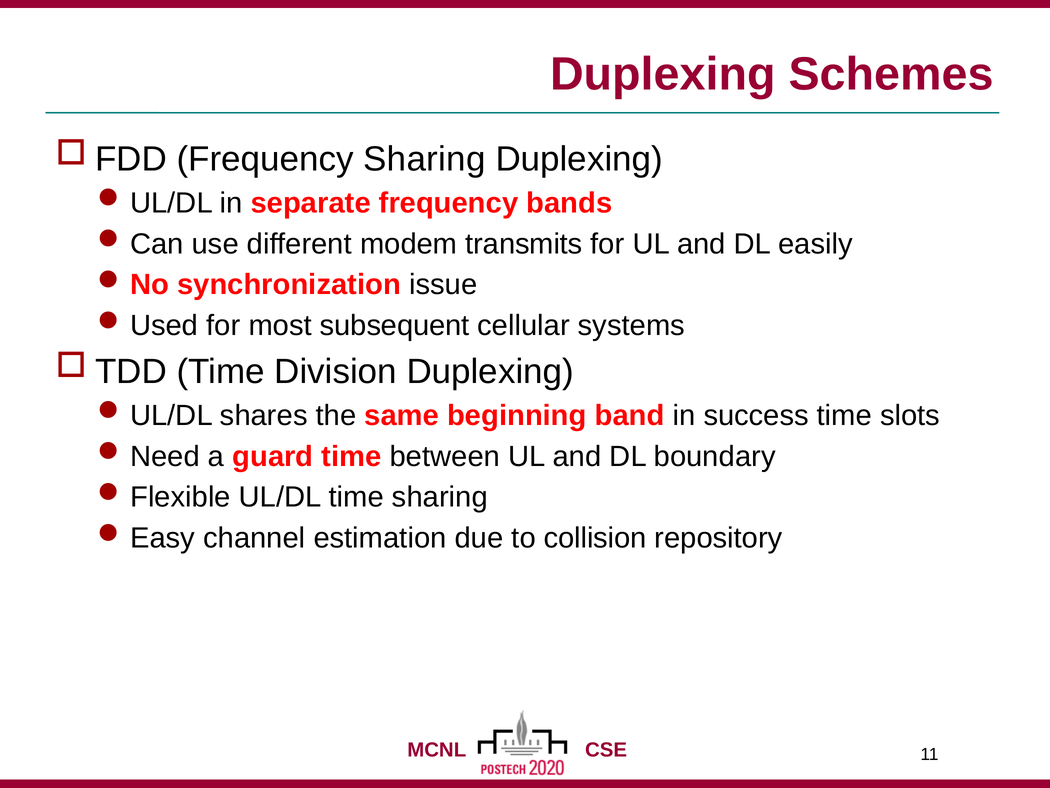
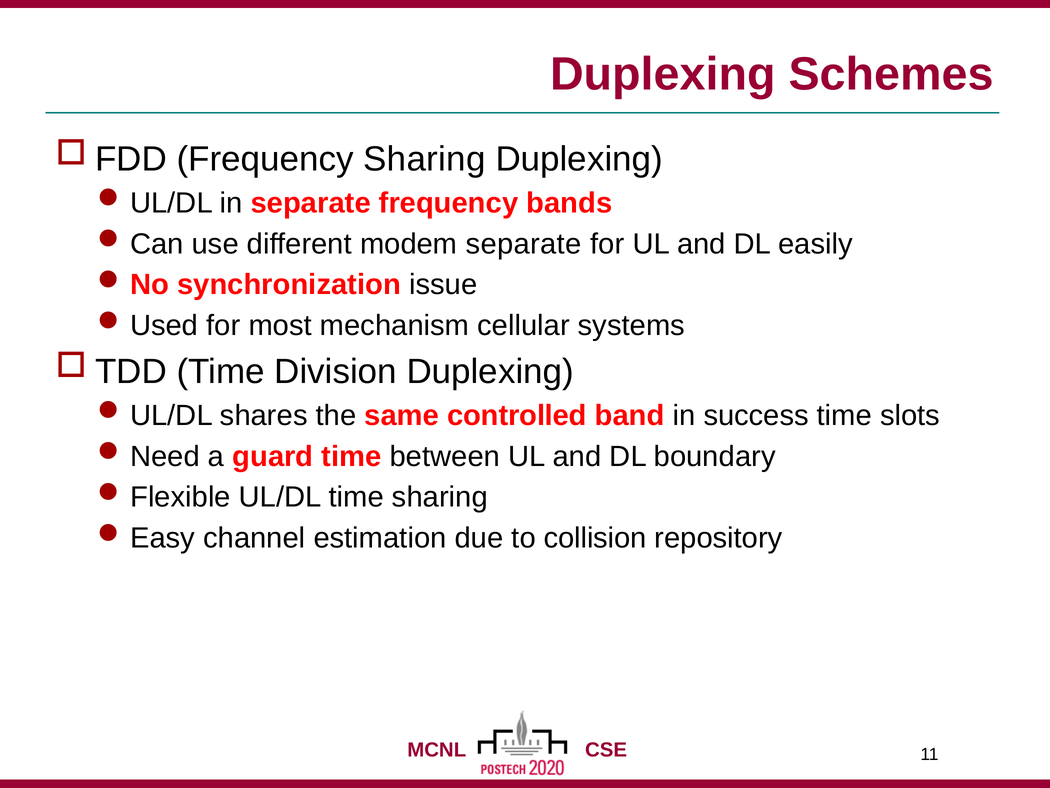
modem transmits: transmits -> separate (524, 244)
subsequent: subsequent -> mechanism (395, 325)
beginning: beginning -> controlled (517, 415)
